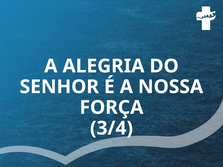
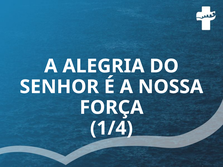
3/4: 3/4 -> 1/4 (111, 128)
